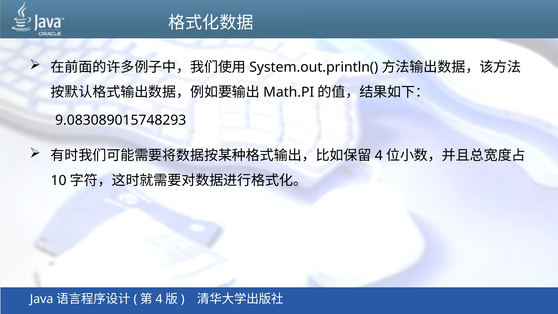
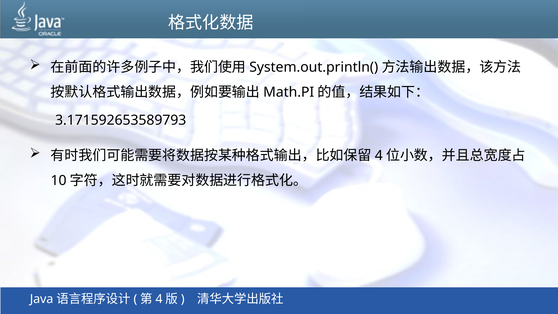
9.083089015748293: 9.083089015748293 -> 3.171592653589793 (121, 120)
